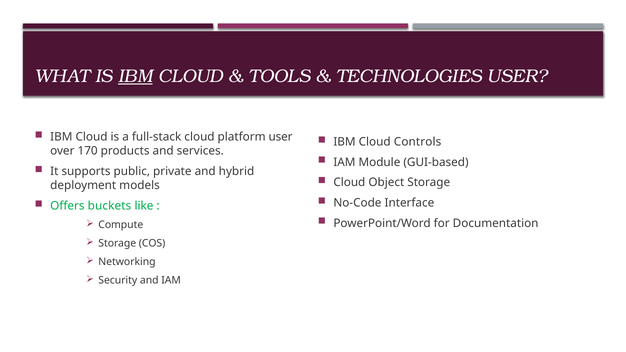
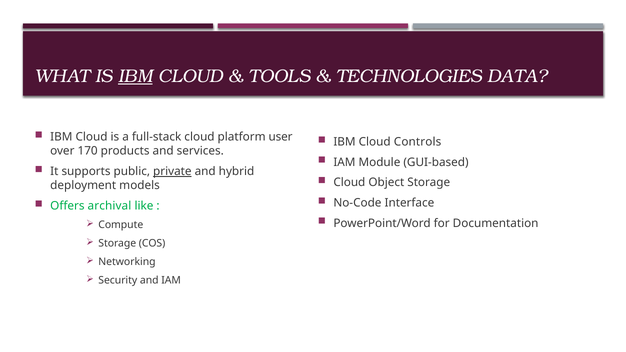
TECHNOLOGIES USER: USER -> DATA (518, 76)
private underline: none -> present (172, 171)
buckets: buckets -> archival (109, 206)
